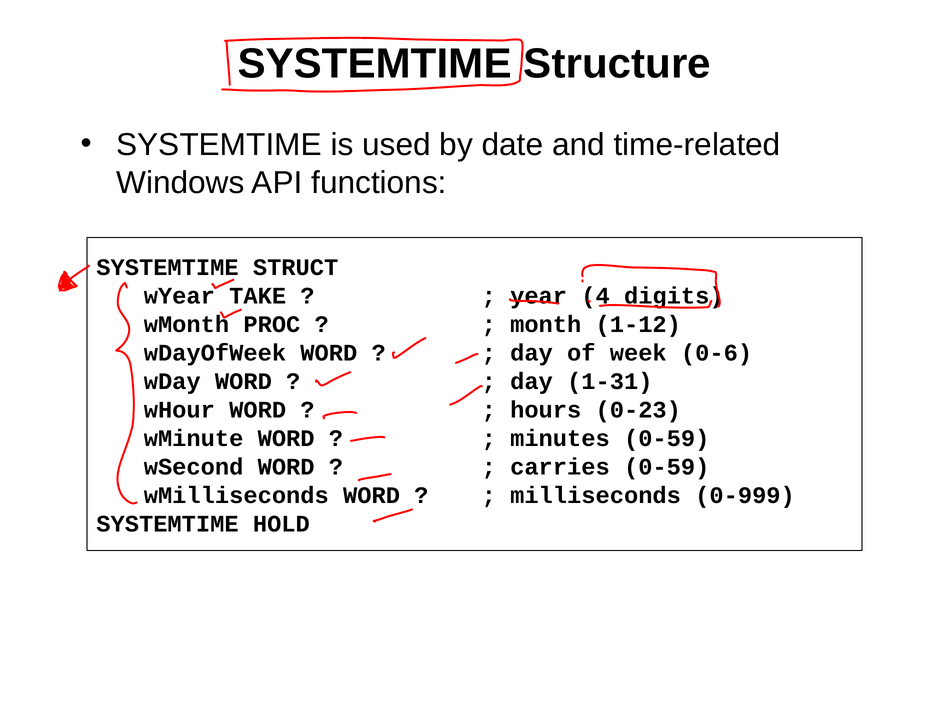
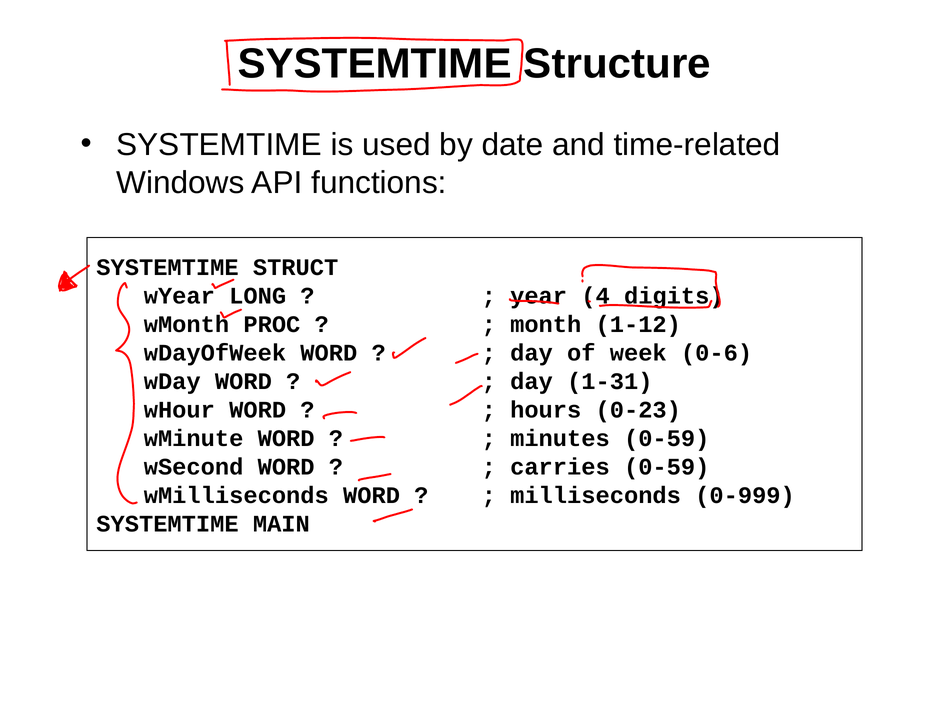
TAKE: TAKE -> LONG (258, 296)
HOLD: HOLD -> MAIN (281, 524)
